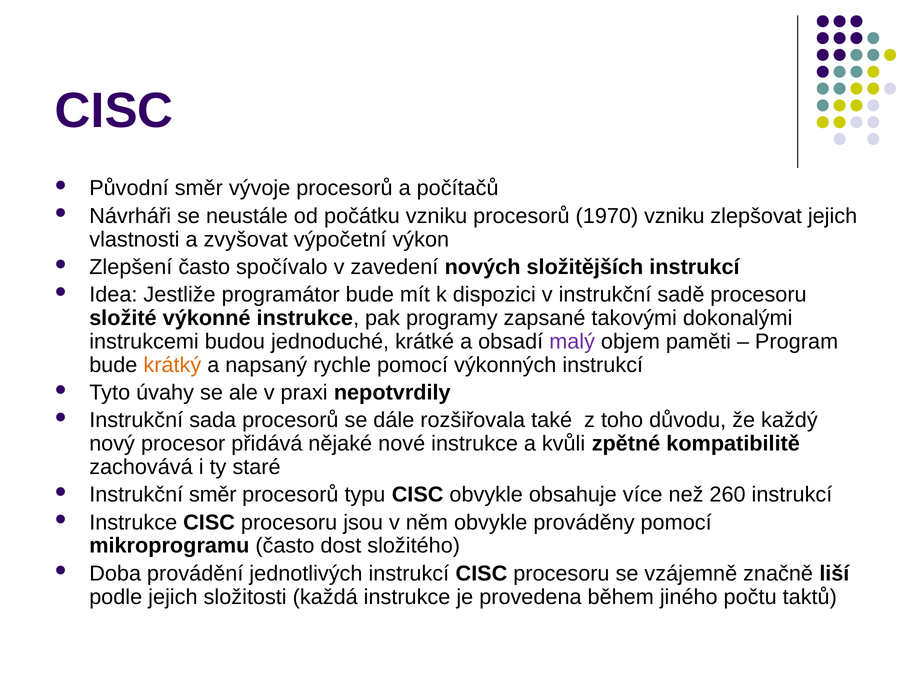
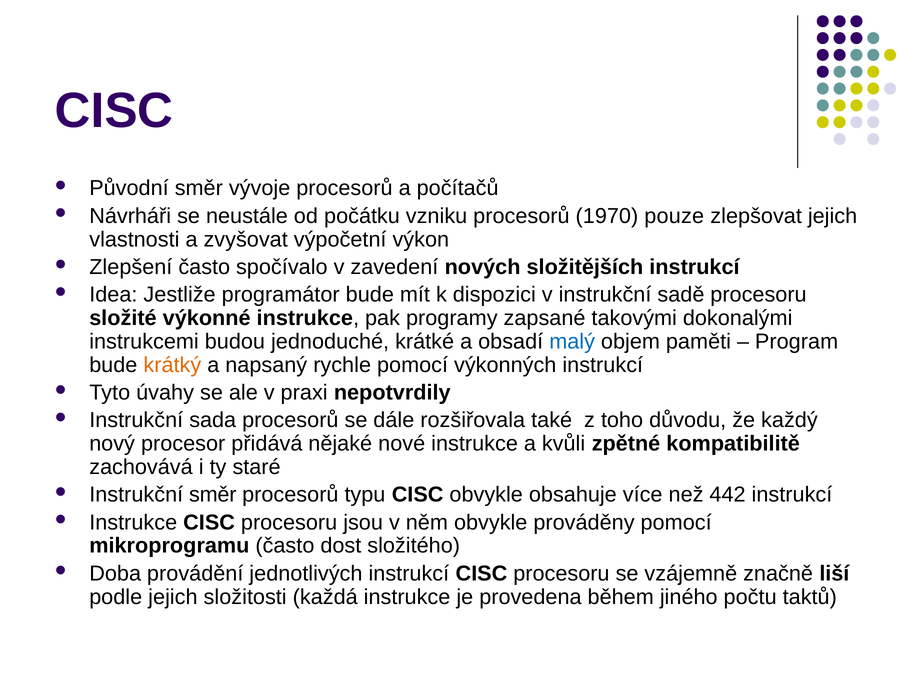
1970 vzniku: vzniku -> pouze (674, 216)
malý colour: purple -> blue (572, 342)
260: 260 -> 442 (728, 495)
